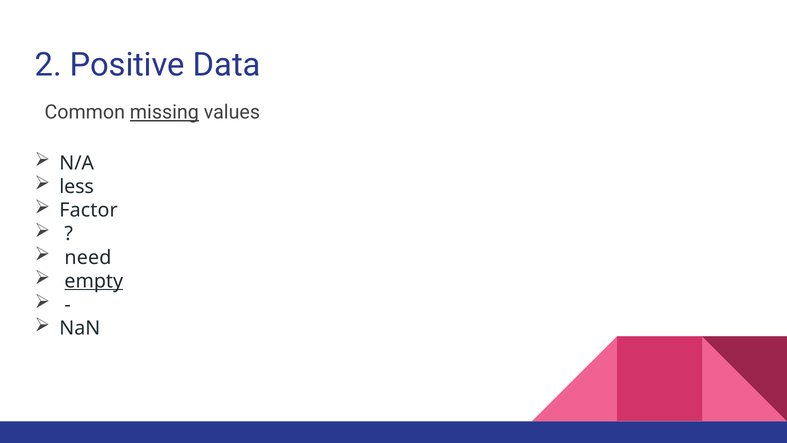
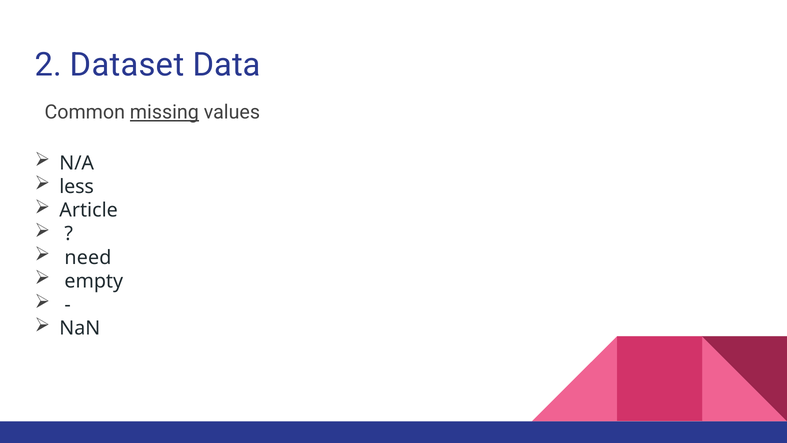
Positive: Positive -> Dataset (127, 65)
Factor: Factor -> Article (89, 210)
empty underline: present -> none (94, 281)
